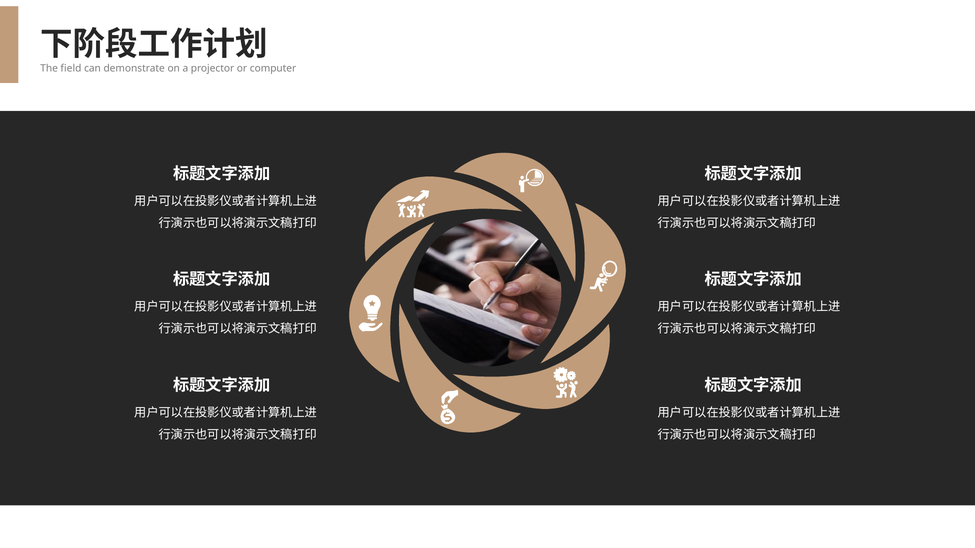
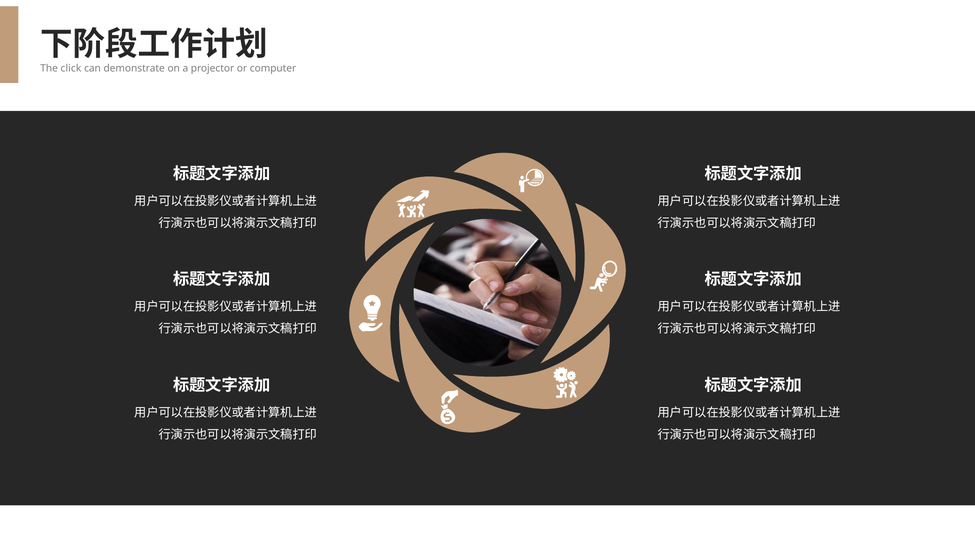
field: field -> click (71, 68)
